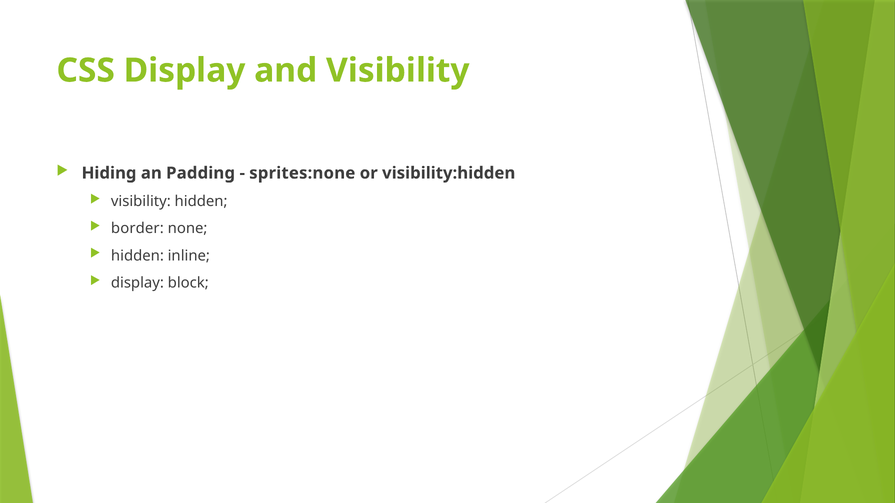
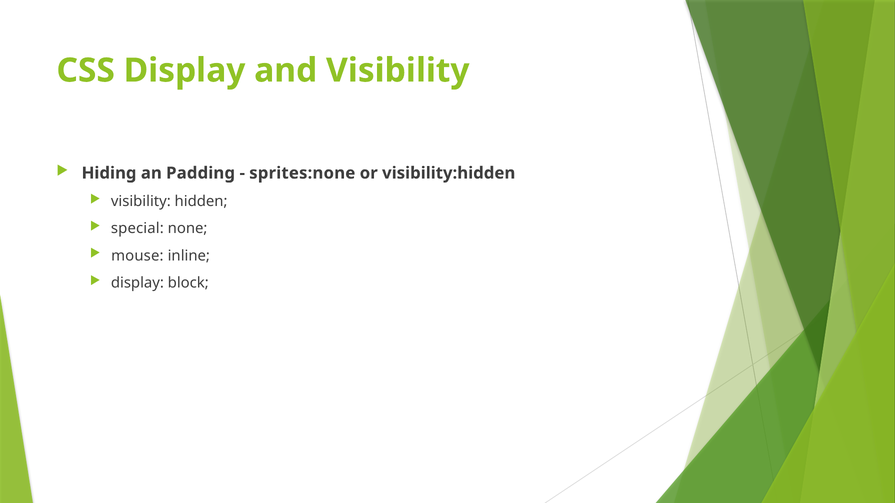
border: border -> special (137, 229)
hidden: hidden -> mouse (137, 256)
